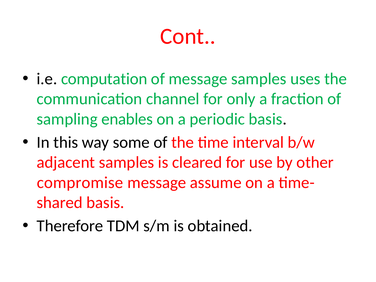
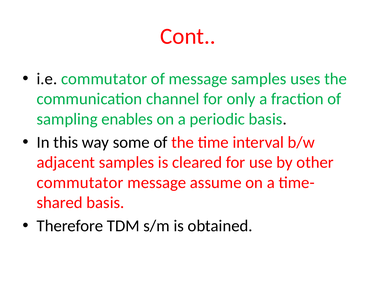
i.e computation: computation -> commutator (104, 79)
compromise: compromise -> commutator (80, 183)
